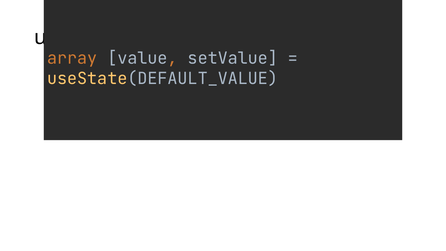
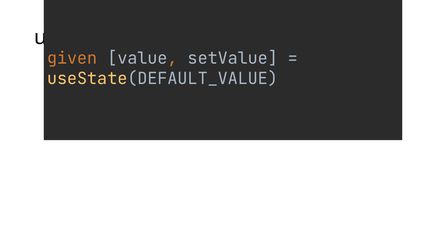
array: array -> given (72, 58)
